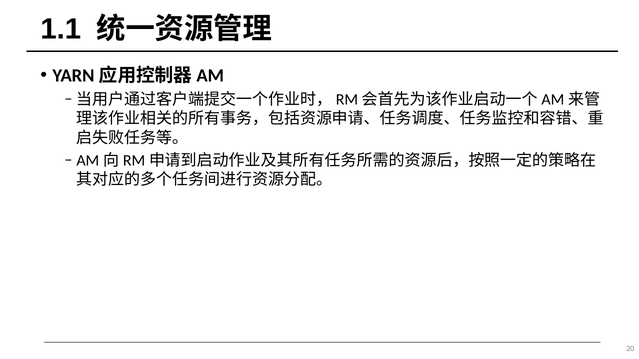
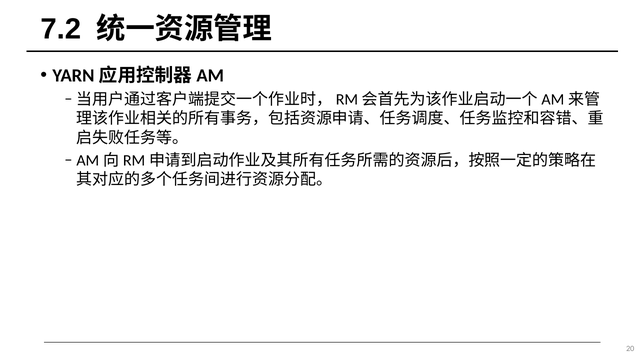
1.1: 1.1 -> 7.2 (61, 29)
